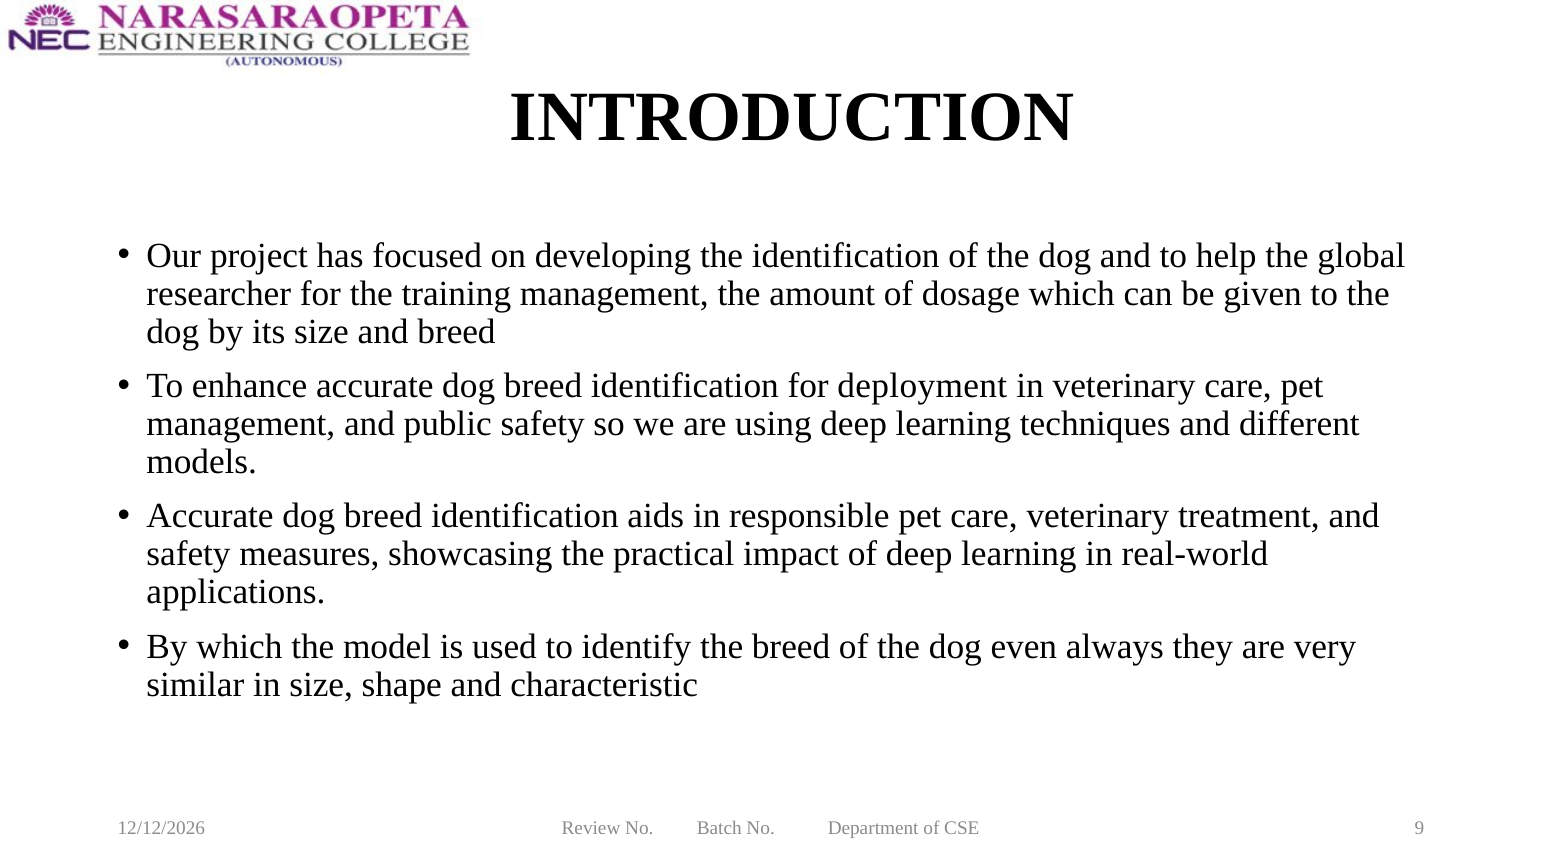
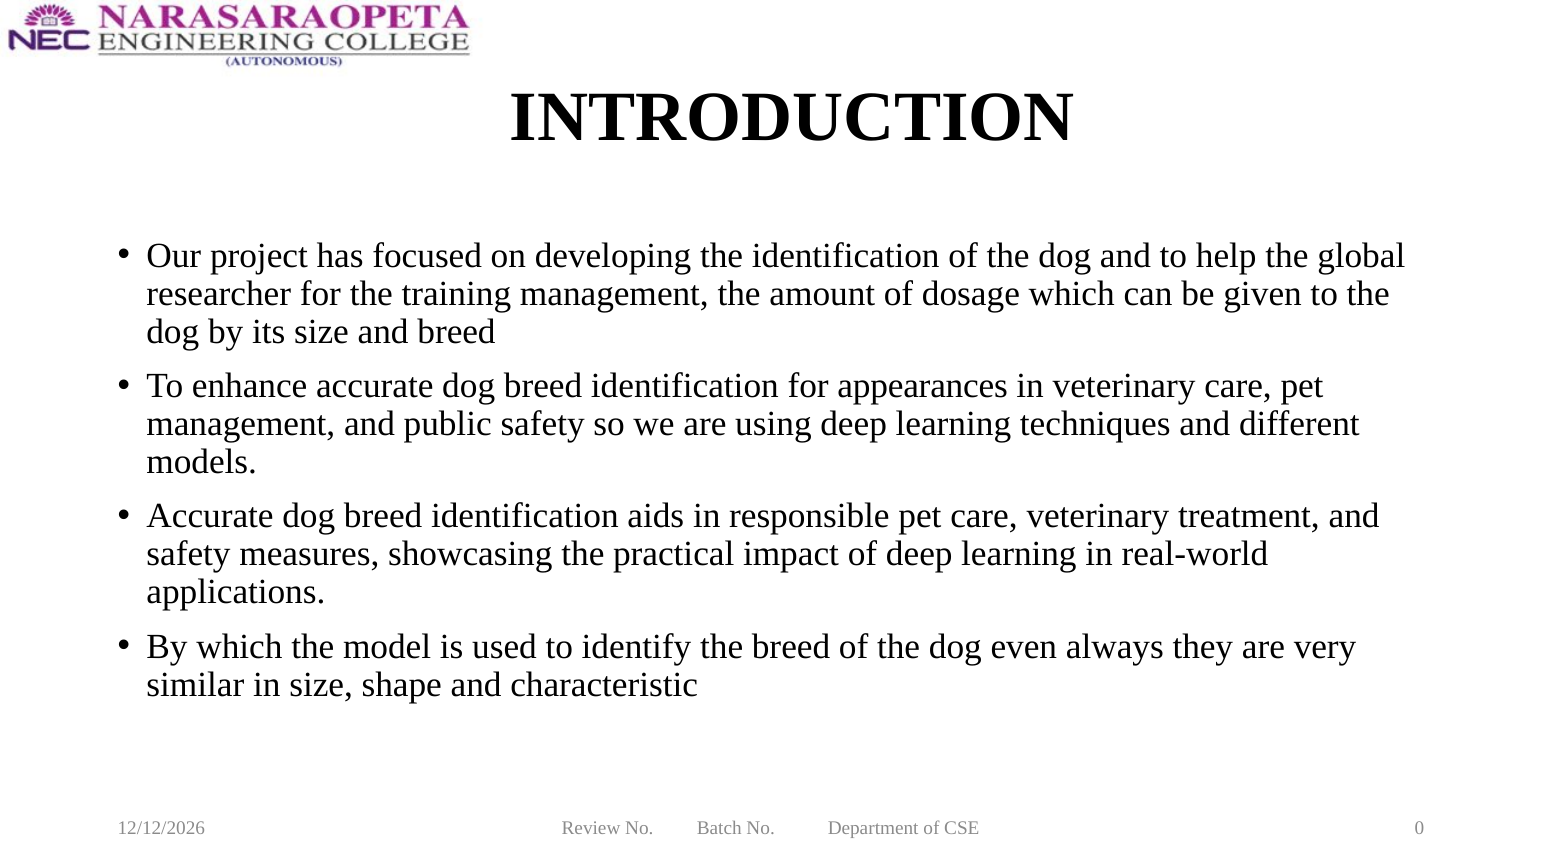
deployment: deployment -> appearances (923, 386)
9: 9 -> 0 (1420, 828)
